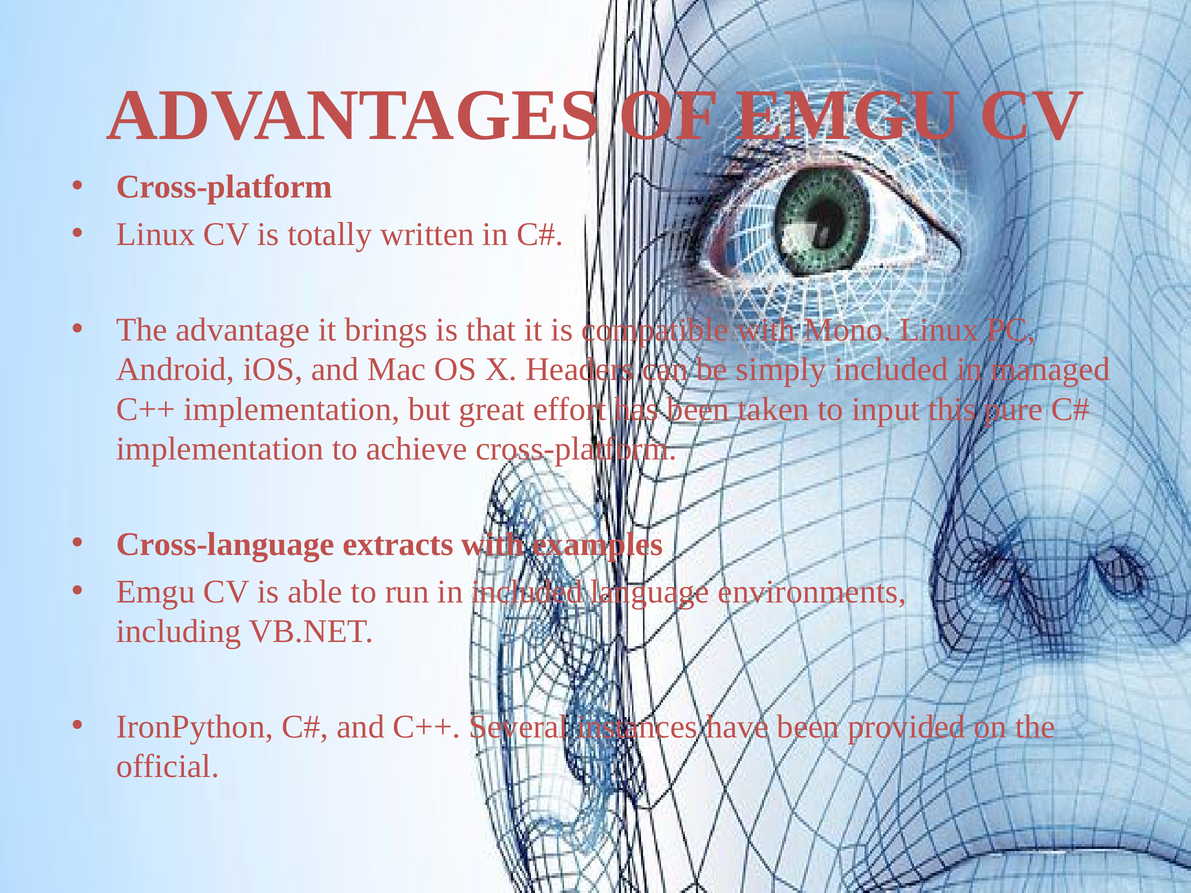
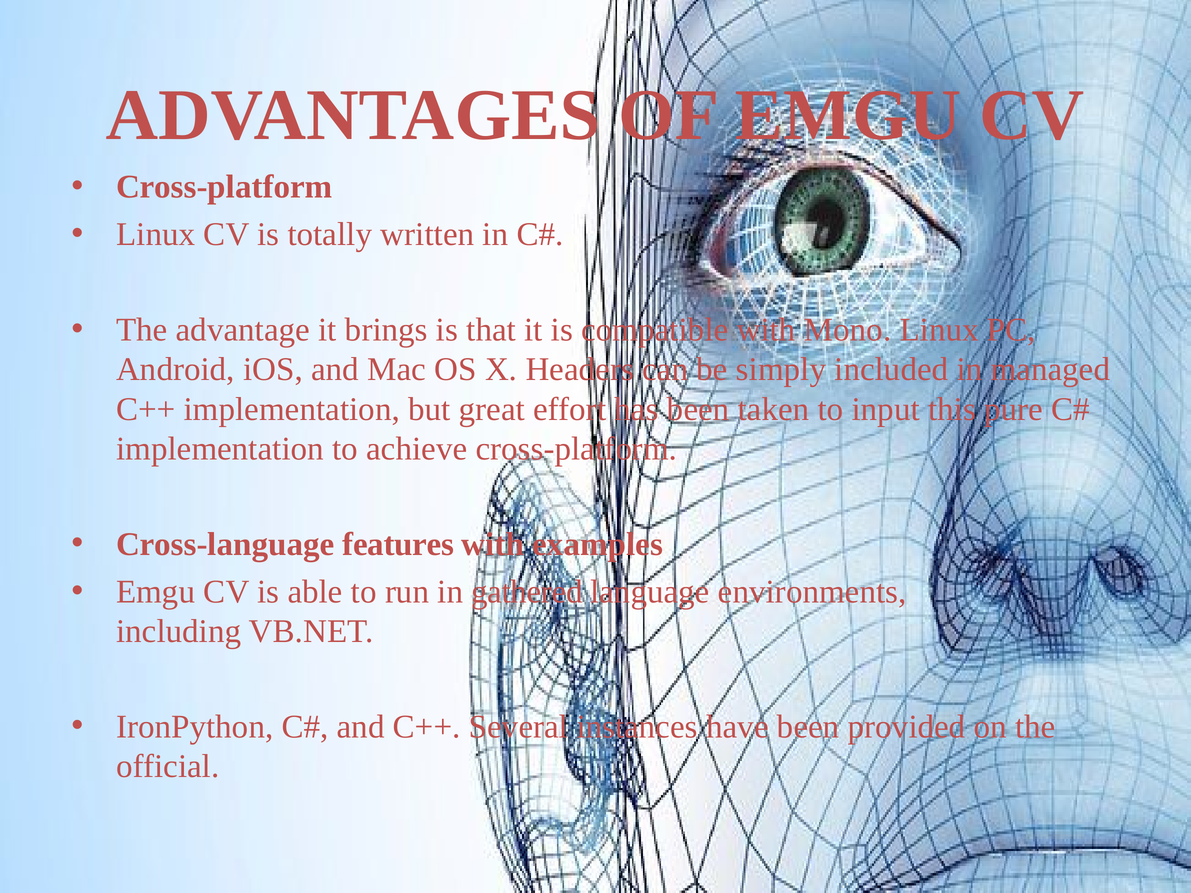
extracts: extracts -> features (398, 544)
in included: included -> gathered (527, 592)
